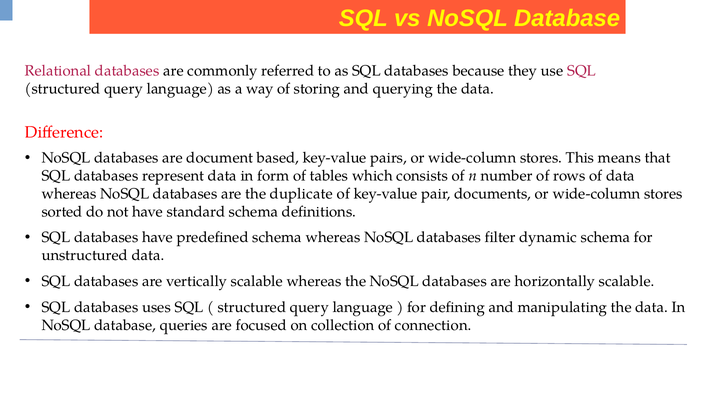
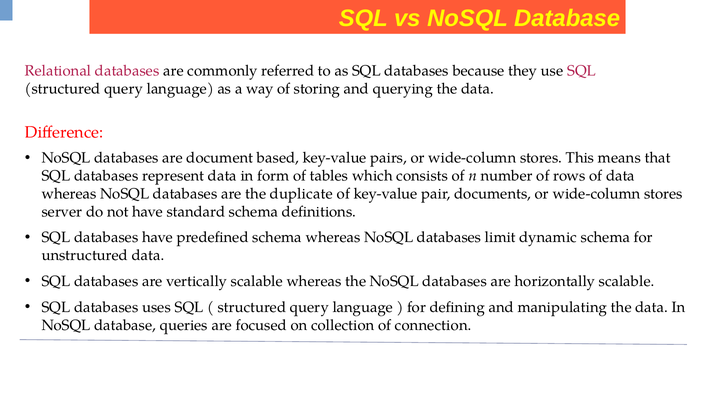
sorted: sorted -> server (62, 212)
filter: filter -> limit (500, 238)
